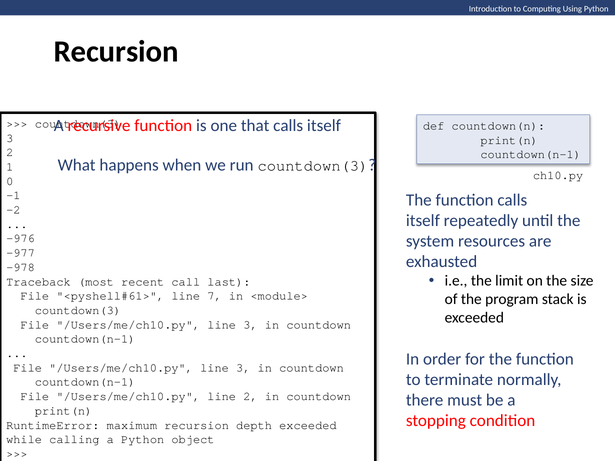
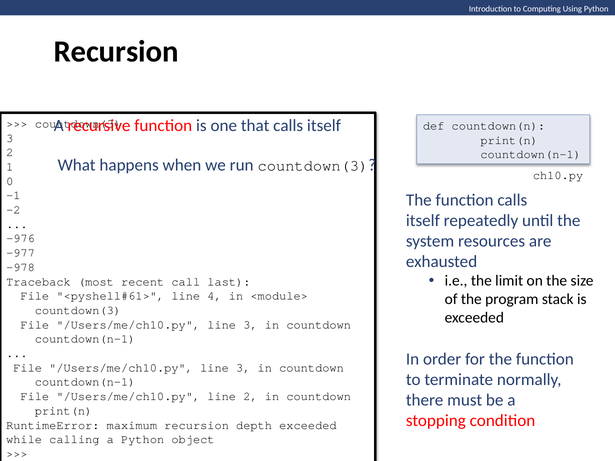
7: 7 -> 4 (215, 296)
